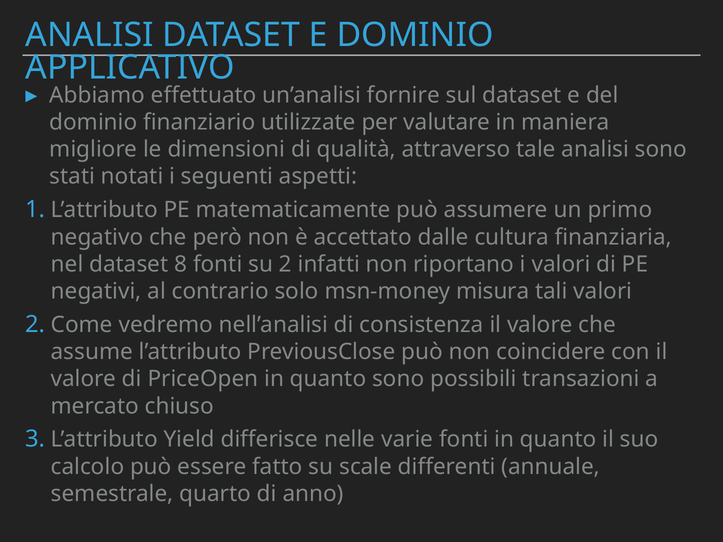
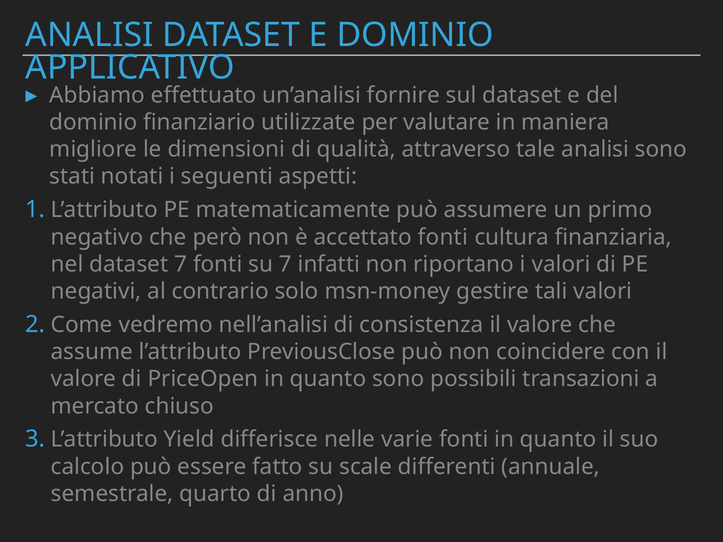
accettato dalle: dalle -> fonti (443, 237)
dataset 8: 8 -> 7 (181, 264)
su 2: 2 -> 7 (285, 264)
misura: misura -> gestire (493, 291)
